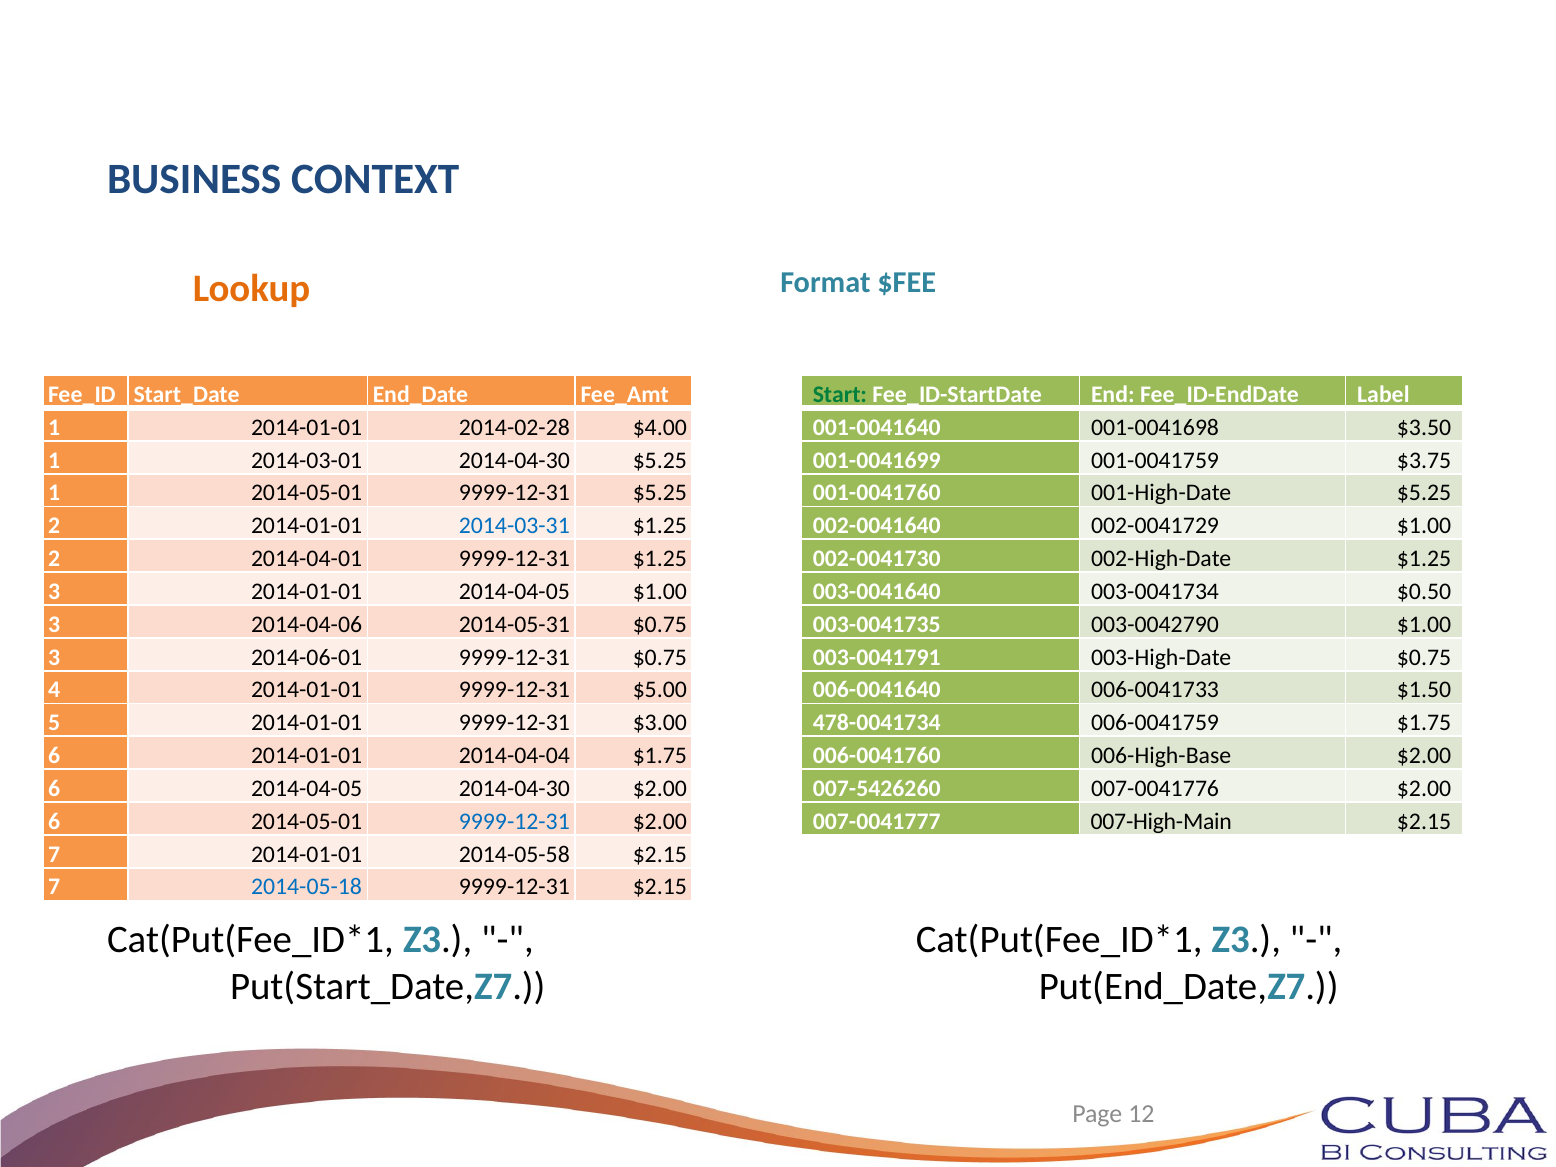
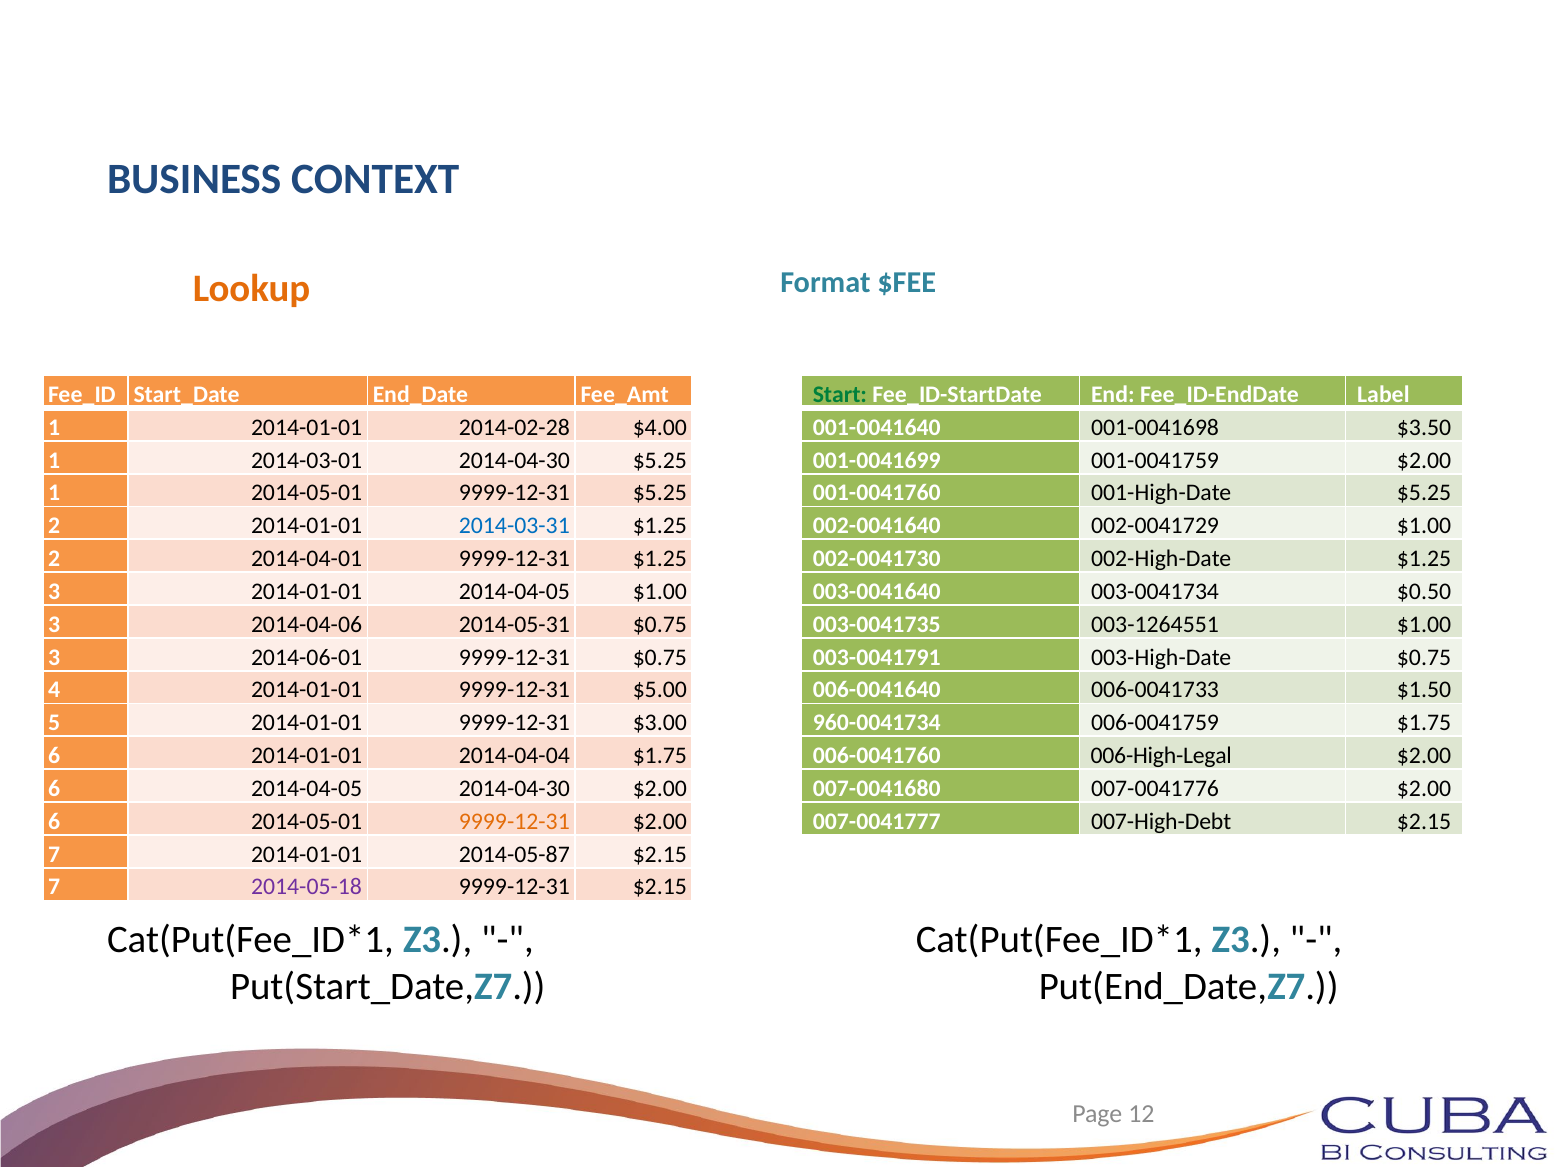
001-0041759 $3.75: $3.75 -> $2.00 (1424, 460)
003-0042790: 003-0042790 -> 003-1264551 (1155, 624)
478-0041734: 478-0041734 -> 960-0041734 (877, 723)
006-High-Base: 006-High-Base -> 006-High-Legal (1161, 756)
007-5426260: 007-5426260 -> 007-0041680 (877, 789)
9999-12-31 colour: blue -> orange (514, 821)
007-High-Main: 007-High-Main -> 007-High-Debt (1161, 821)
2014-05-58: 2014-05-58 -> 2014-05-87 (514, 854)
2014-05-18 colour: blue -> purple (307, 887)
